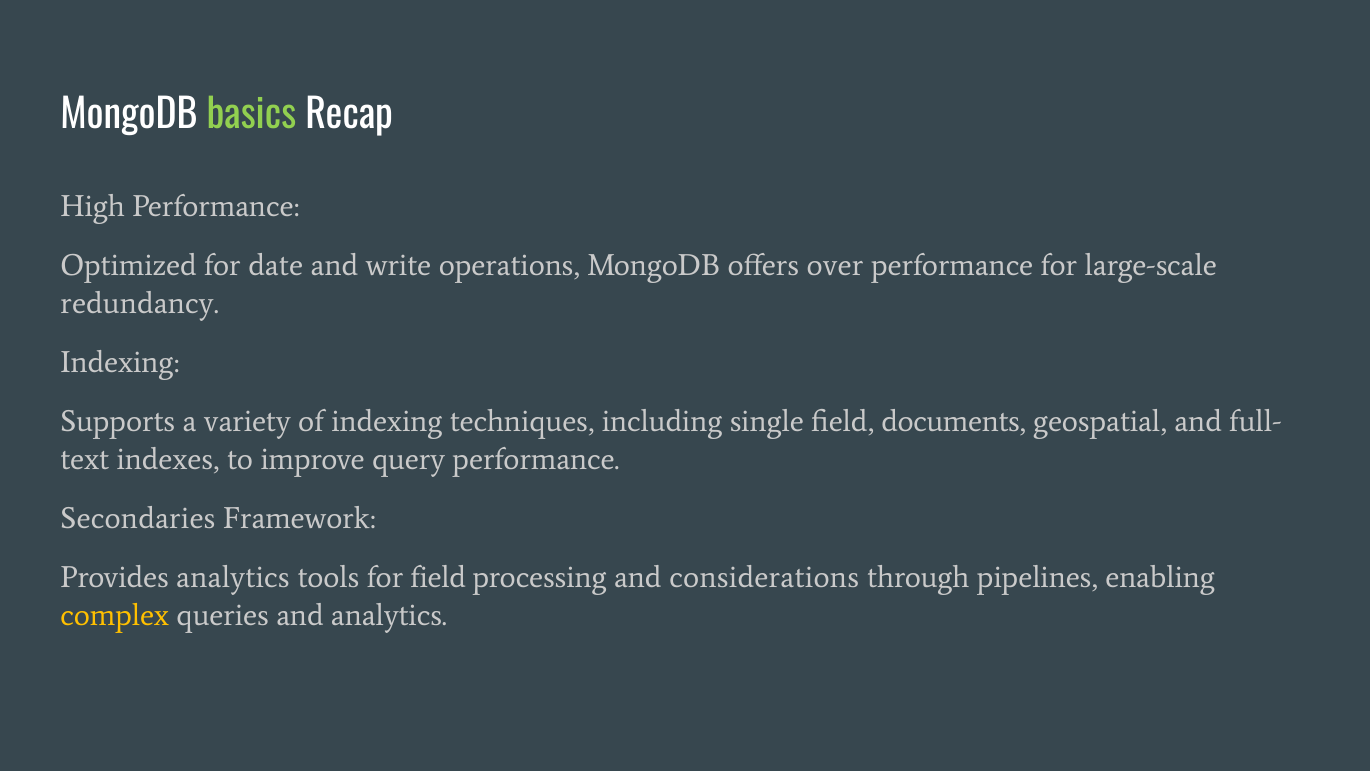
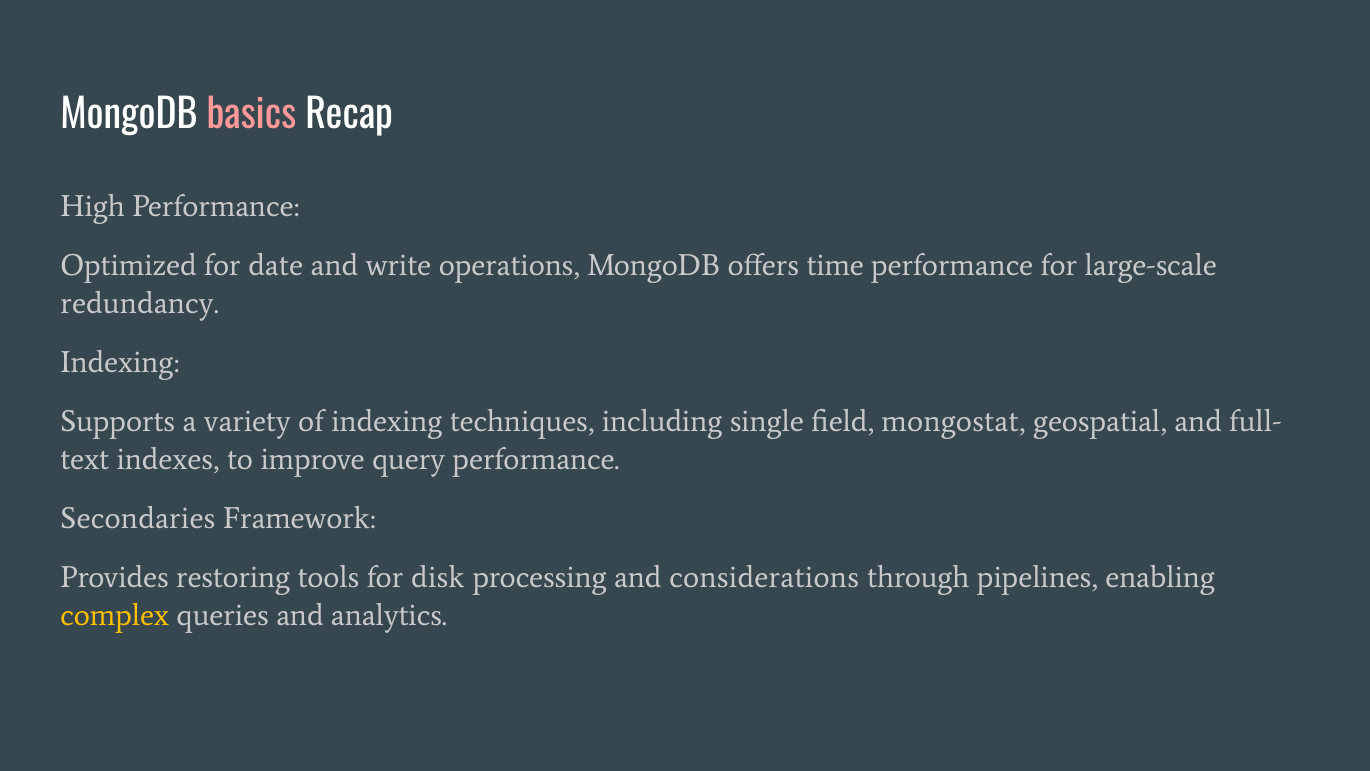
basics colour: light green -> pink (251, 115)
over: over -> time (835, 265)
documents: documents -> mongostat (953, 421)
Provides analytics: analytics -> restoring (233, 577)
for field: field -> disk (438, 577)
